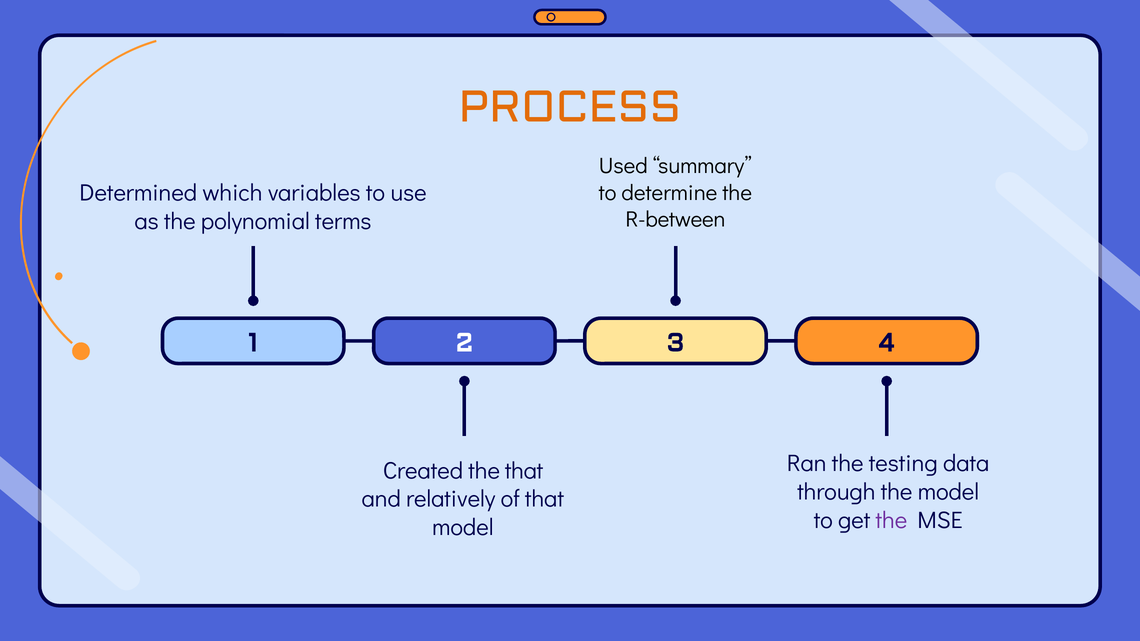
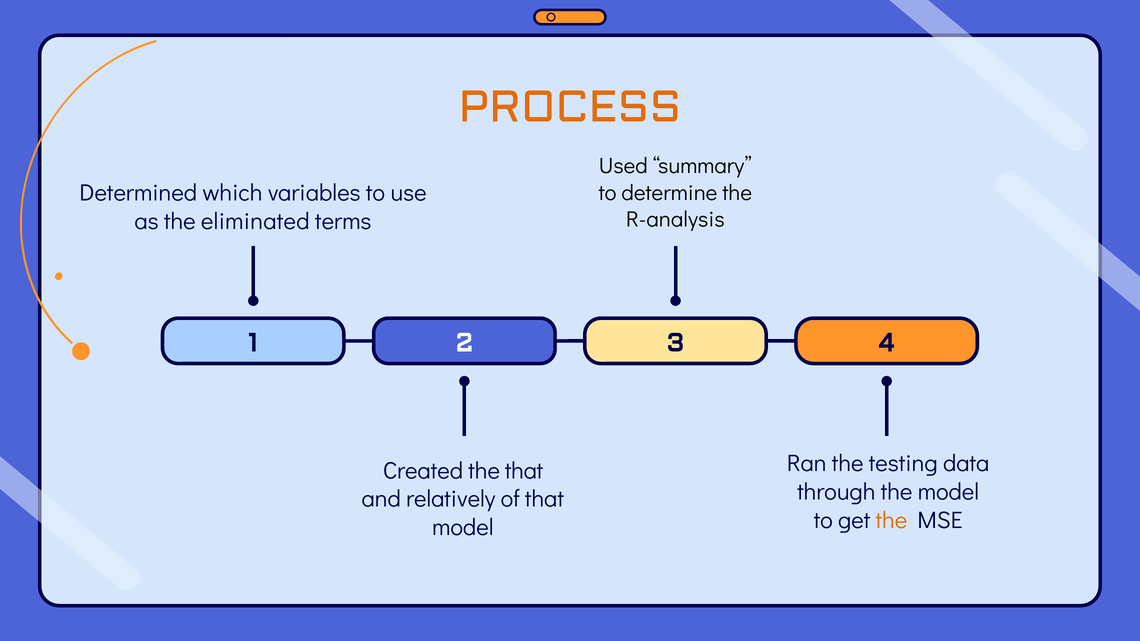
R-between: R-between -> R-analysis (675, 219)
polynomial: polynomial -> eliminated (255, 221)
the colour: purple -> orange (891, 520)
